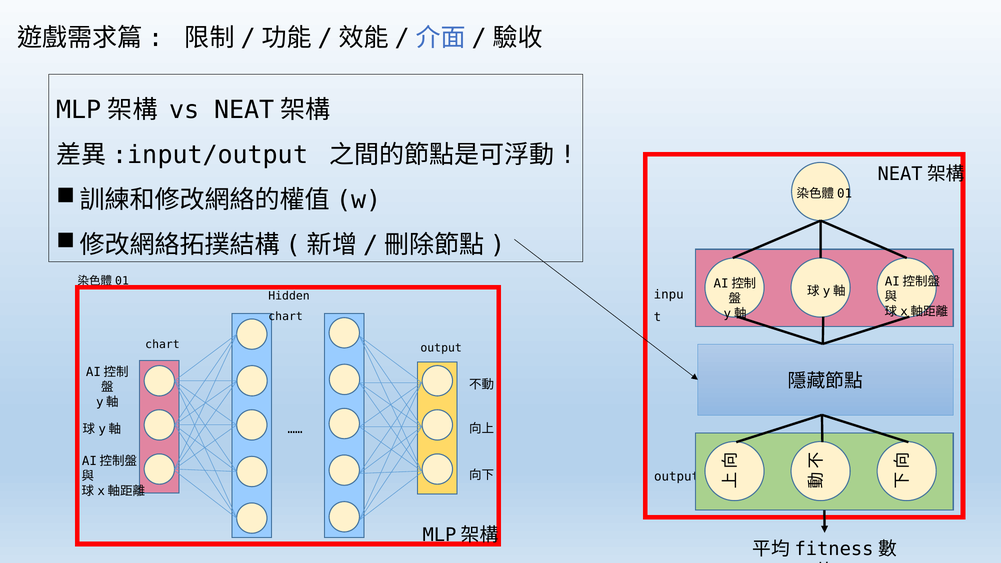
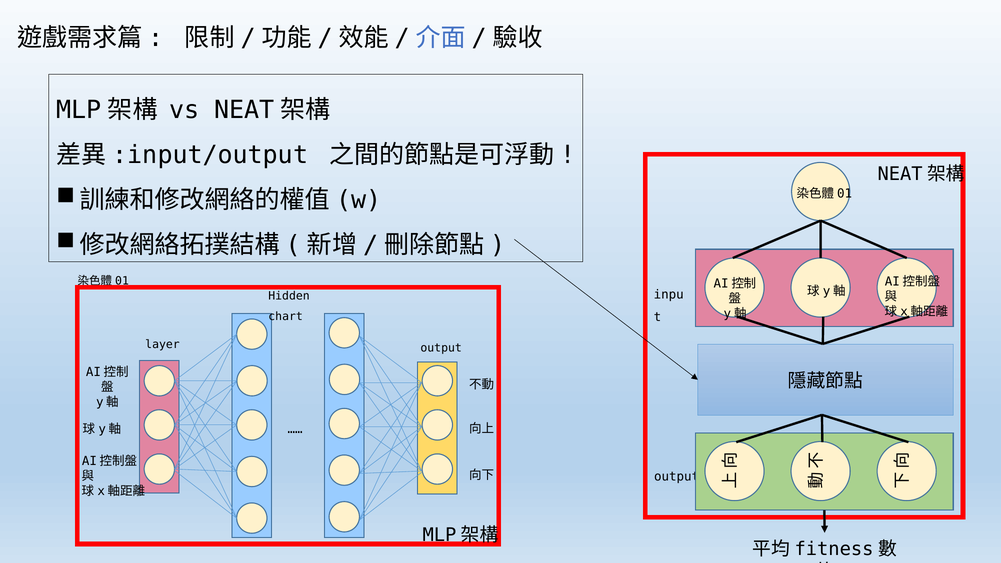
chart: chart -> layer (163, 345)
